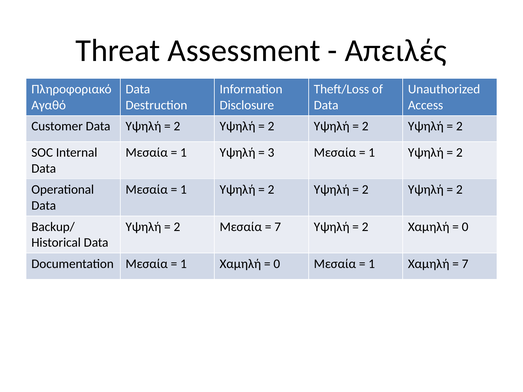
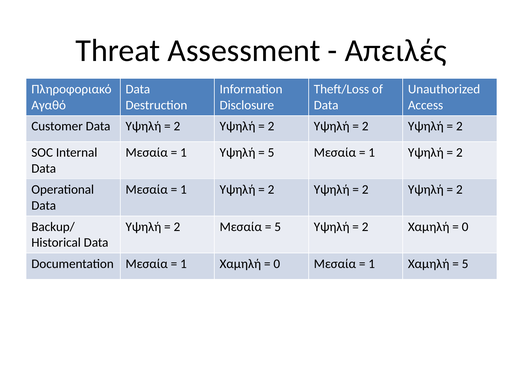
3: 3 -> 5 (271, 153)
7: 7 -> 5 (278, 227)
7: 7 -> 5 (465, 264)
